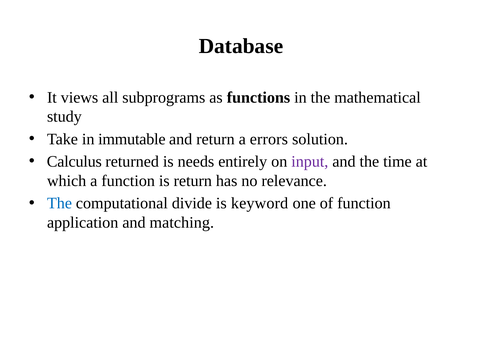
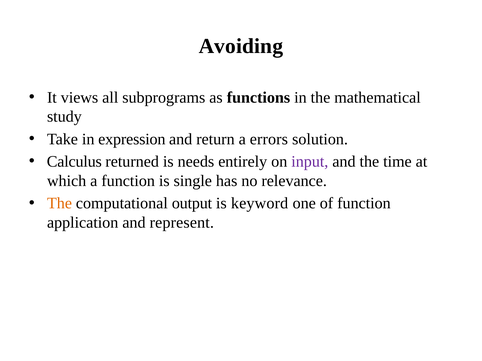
Database: Database -> Avoiding (241, 46)
immutable: immutable -> expression (132, 139)
is return: return -> single (193, 181)
The colour: blue -> orange (59, 204)
divide: divide -> output (192, 204)
matching: matching -> represent (182, 223)
